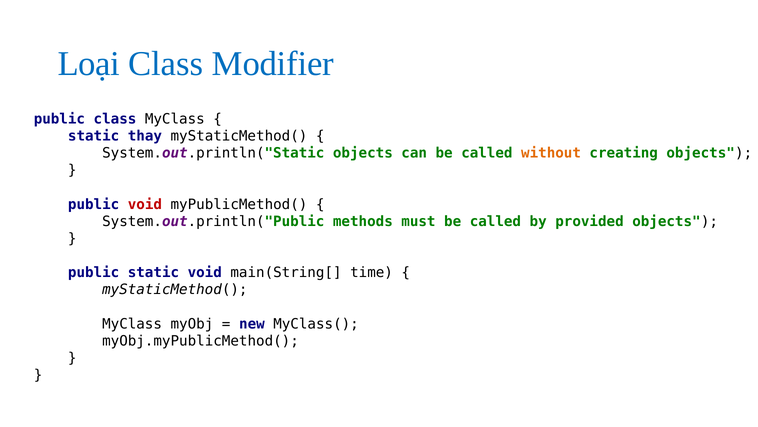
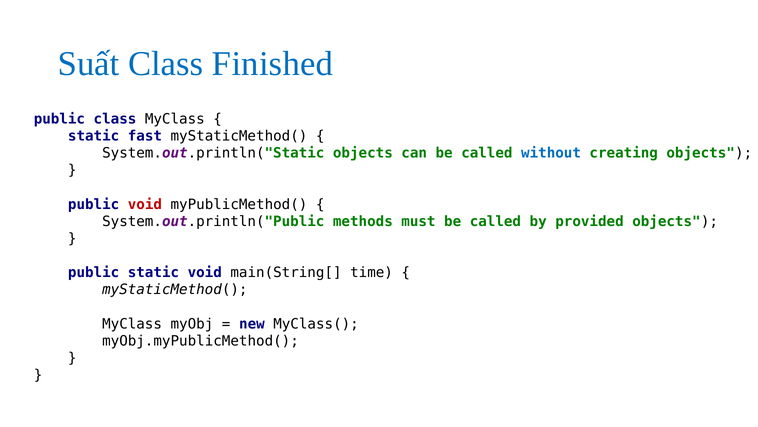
Loại: Loại -> Suất (89, 64)
Modifier: Modifier -> Finished (273, 64)
thay: thay -> fast (145, 136)
without colour: orange -> blue (551, 153)
